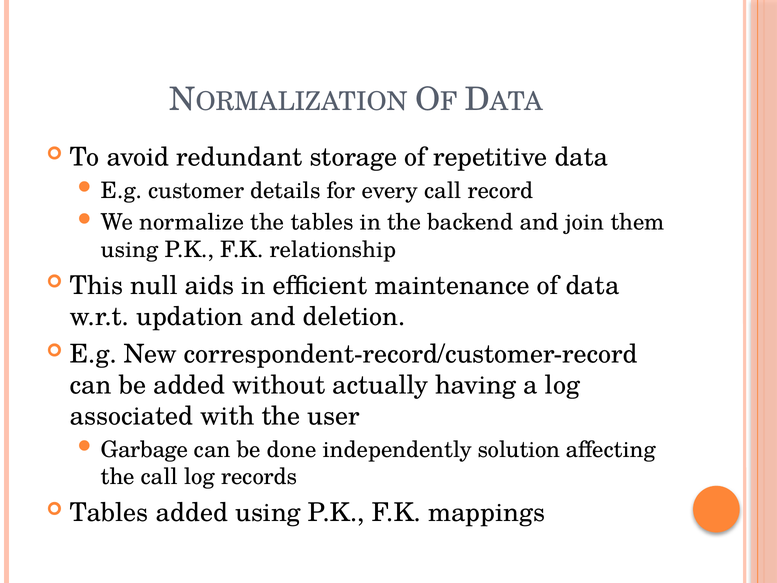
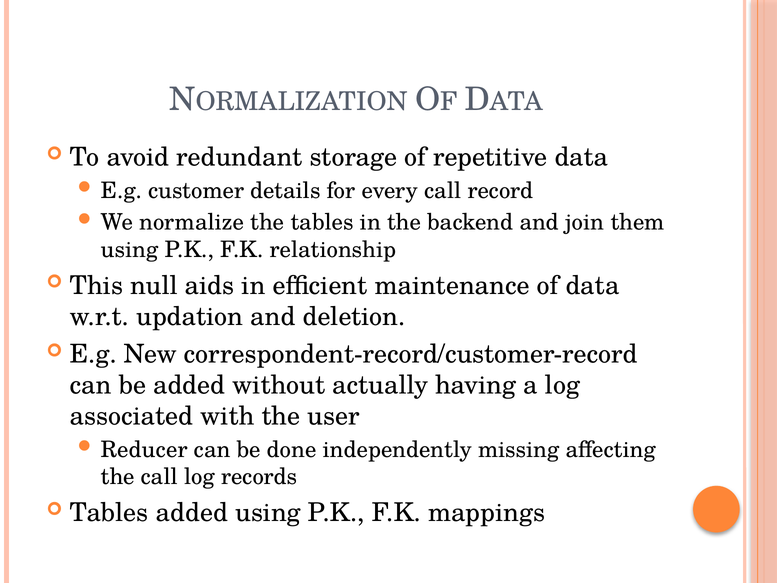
Garbage: Garbage -> Reducer (144, 450)
solution: solution -> missing (519, 450)
